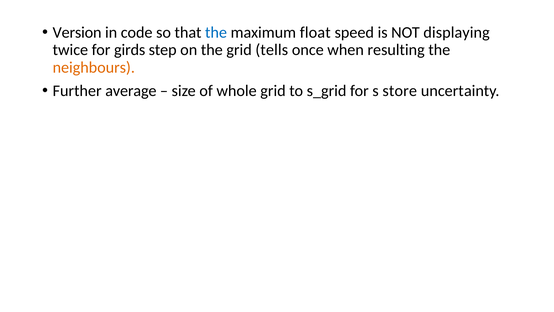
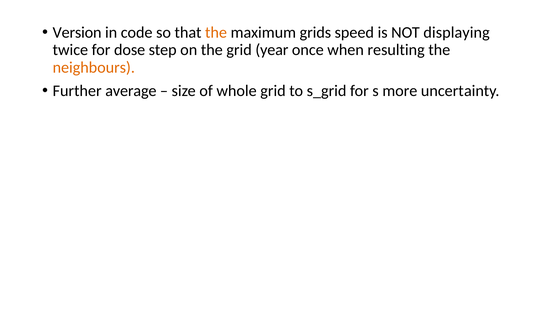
the colour: blue -> orange (216, 32)
float: float -> grids (315, 32)
girds: girds -> dose (130, 50)
tells: tells -> year (272, 50)
store: store -> more (400, 91)
